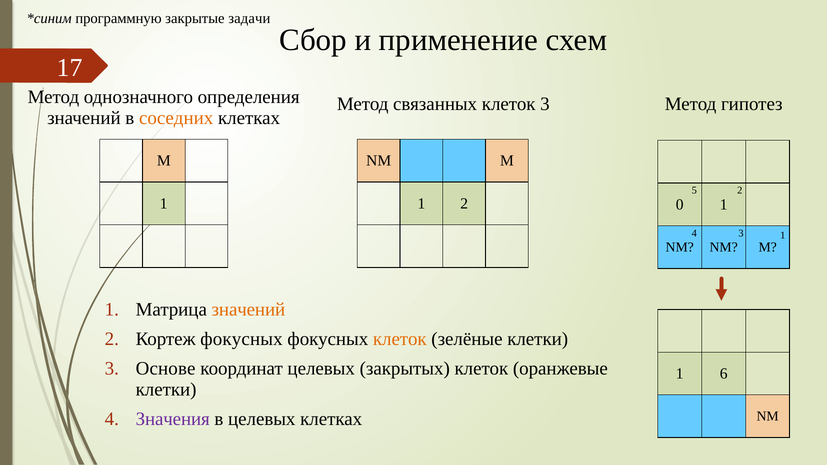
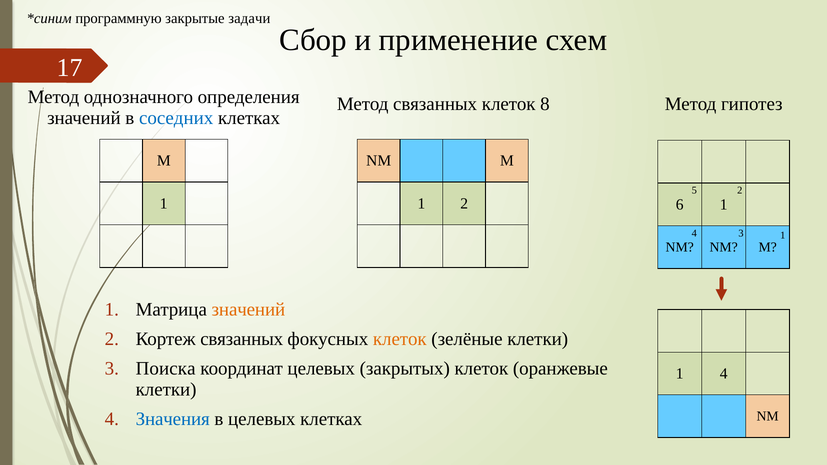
клеток 3: 3 -> 8 (545, 104)
соседних colour: orange -> blue (176, 118)
0: 0 -> 6 (680, 205)
Кортеж фокусных: фокусных -> связанных (242, 339)
Основе: Основе -> Поиска (166, 369)
1 6: 6 -> 4 (724, 374)
Значения colour: purple -> blue (173, 419)
